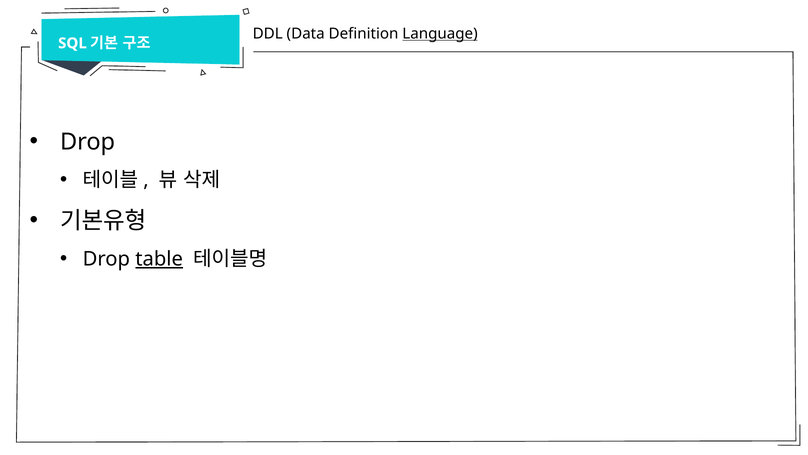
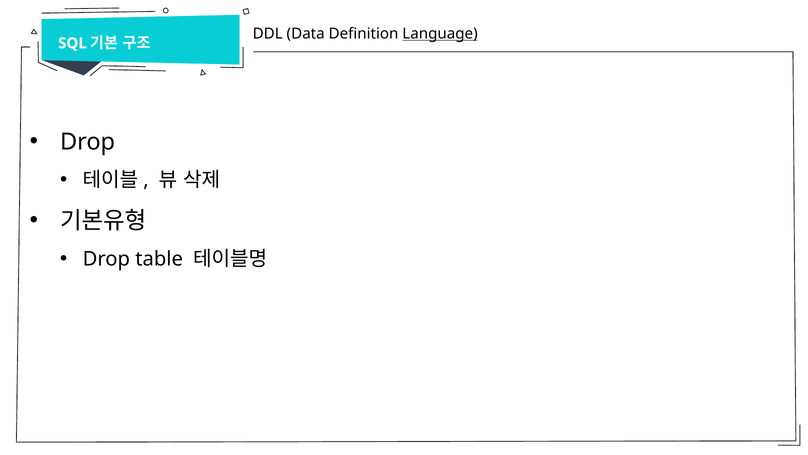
table underline: present -> none (159, 259)
